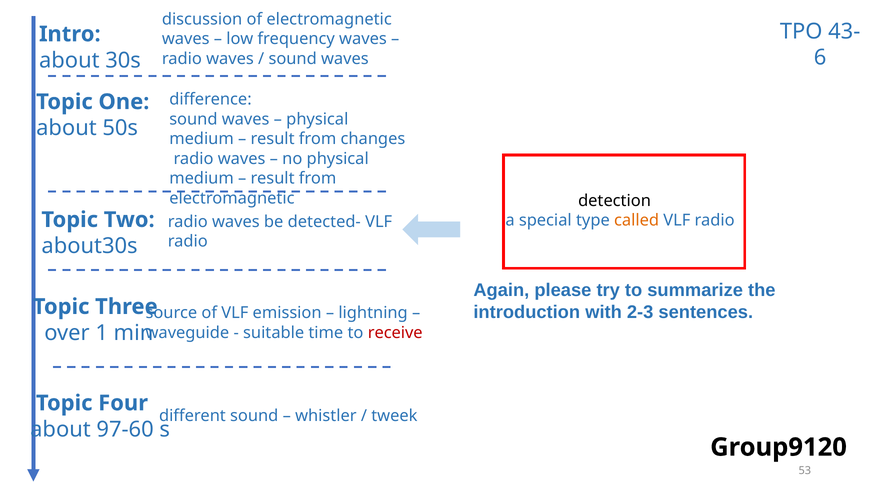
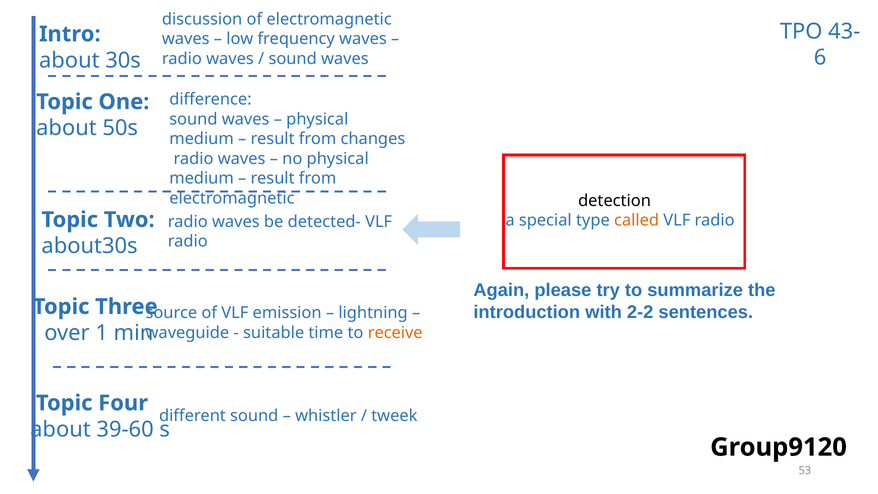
2-3: 2-3 -> 2-2 (640, 312)
receive colour: red -> orange (395, 333)
97-60: 97-60 -> 39-60 (125, 429)
